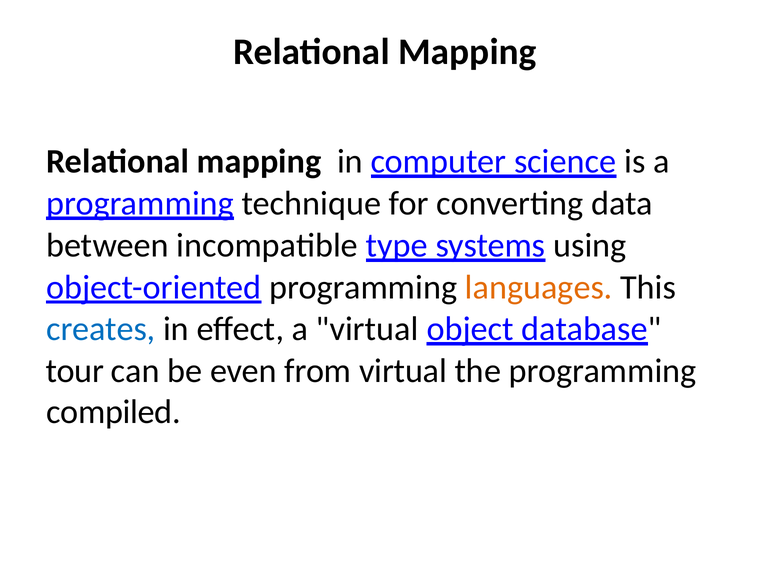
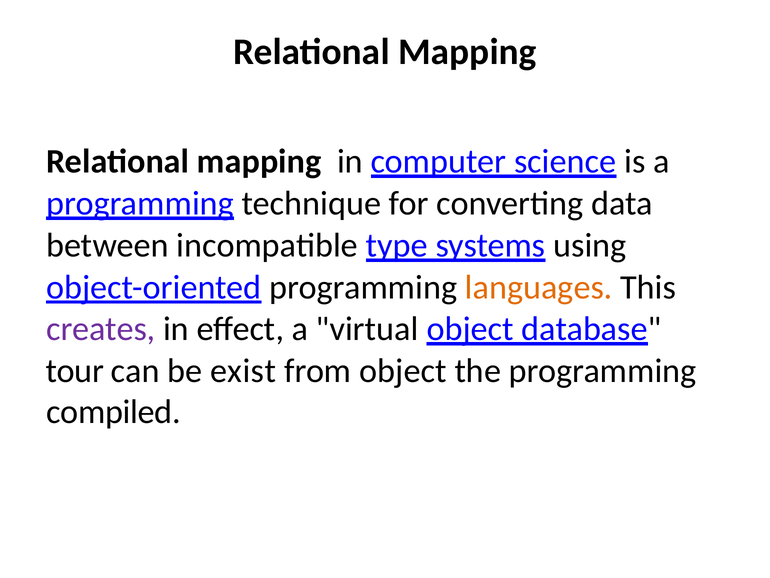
creates colour: blue -> purple (101, 329)
even: even -> exist (243, 371)
from virtual: virtual -> object (403, 371)
